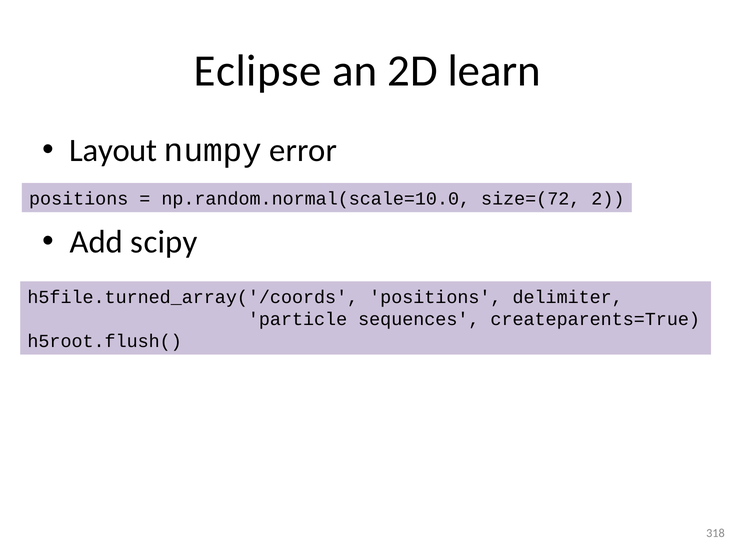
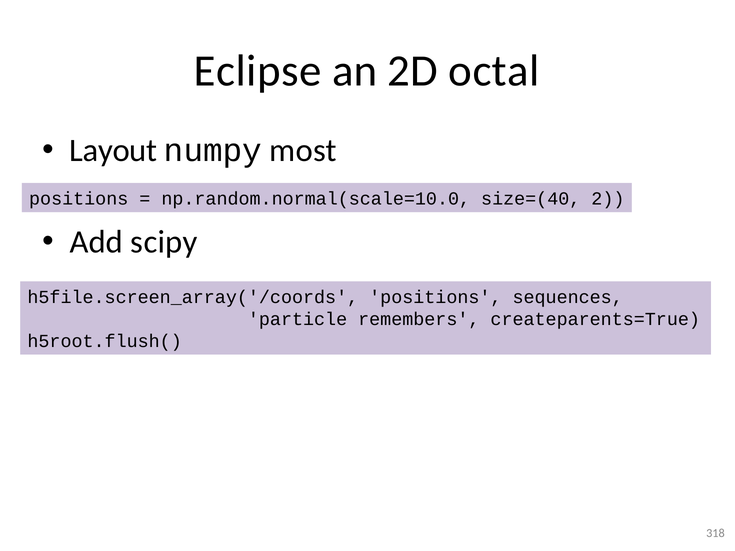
learn: learn -> octal (494, 71)
error: error -> most (303, 151)
size=(72: size=(72 -> size=(40 (531, 199)
h5file.turned_array('/coords: h5file.turned_array('/coords -> h5file.screen_array('/coords (193, 297)
delimiter: delimiter -> sequences (568, 297)
sequences: sequences -> remembers (419, 319)
